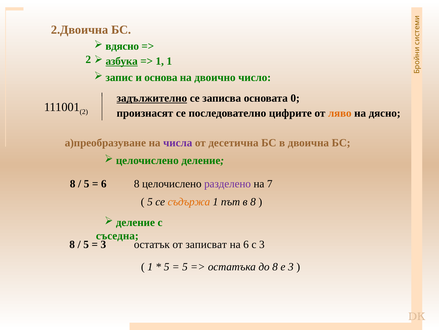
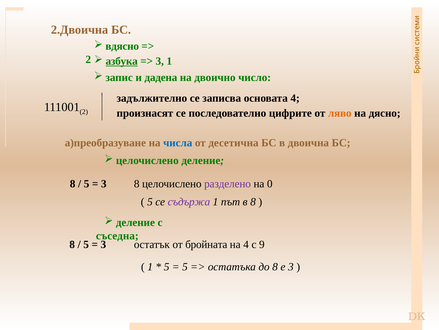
1: 1 -> 3 (160, 61)
основа: основа -> дадена (161, 77)
задължително underline: present -> none (152, 98)
основата 0: 0 -> 4 (295, 98)
числа colour: purple -> blue (178, 143)
6: 6 -> 3 (104, 184)
7: 7 -> 0 (270, 184)
съдържа colour: orange -> purple (189, 201)
записват: записват -> бройната (206, 244)
на 6: 6 -> 4 (246, 244)
с 3: 3 -> 9 (262, 244)
